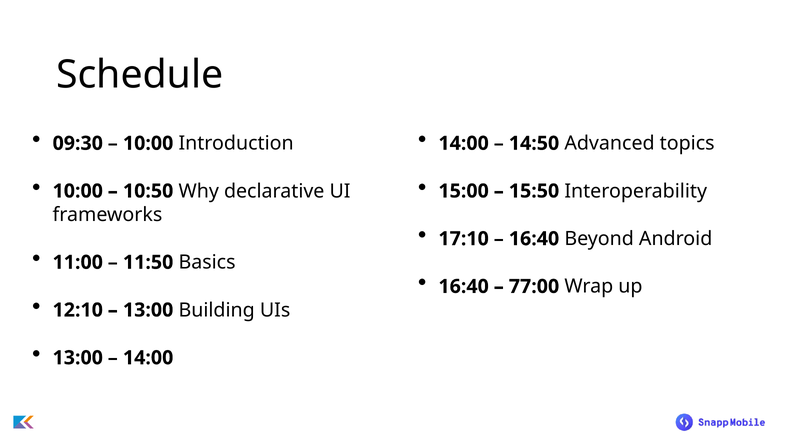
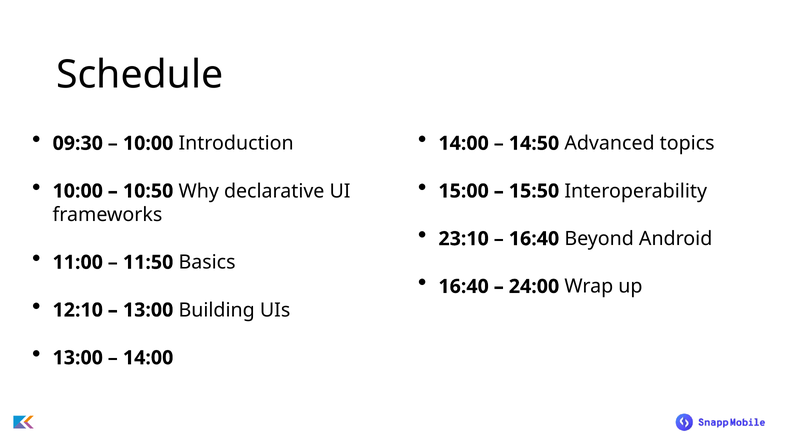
17:10: 17:10 -> 23:10 (464, 239)
77:00: 77:00 -> 24:00 (534, 286)
